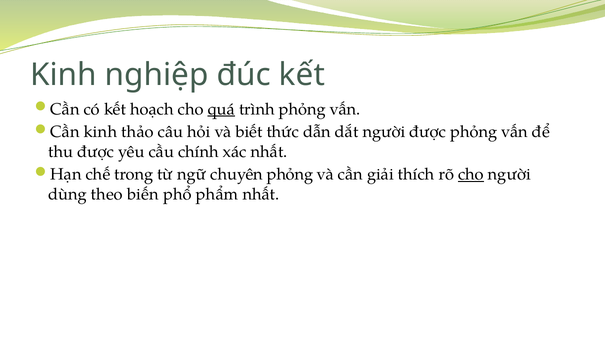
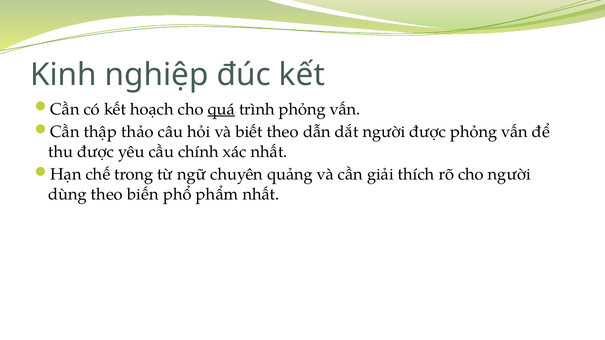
Cần kinh: kinh -> thập (100, 132)
biết thức: thức -> theo (283, 132)
chuyên phỏng: phỏng -> quảng (290, 175)
cho underline: present -> none (471, 175)
